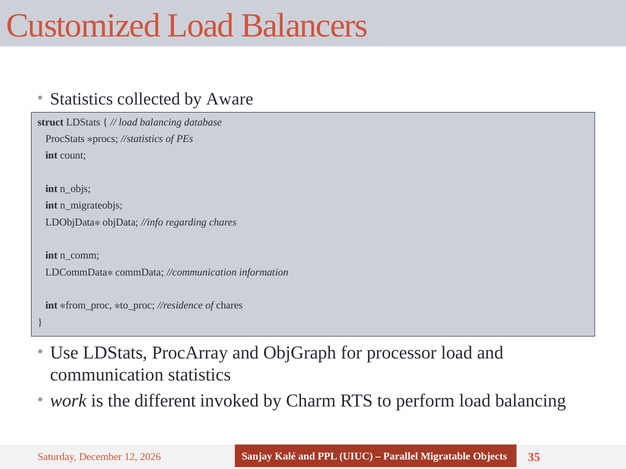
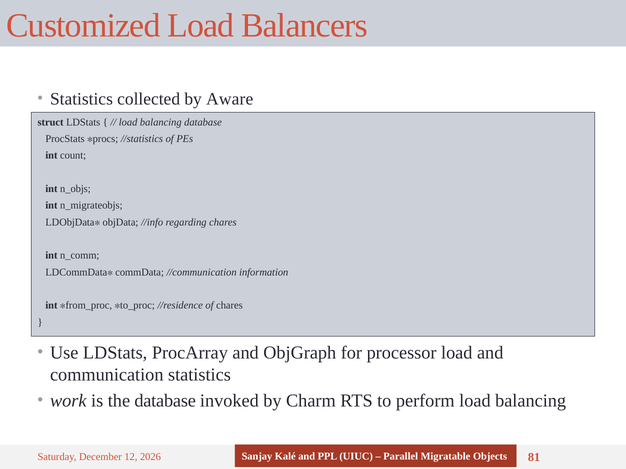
the different: different -> database (165, 401)
35: 35 -> 81 (534, 458)
